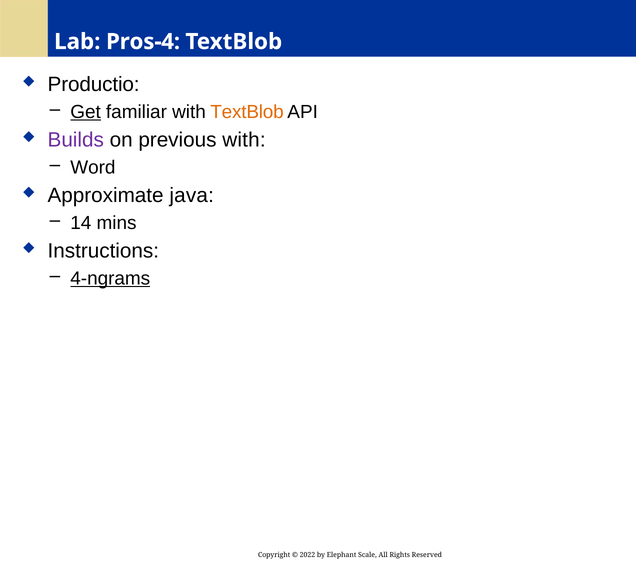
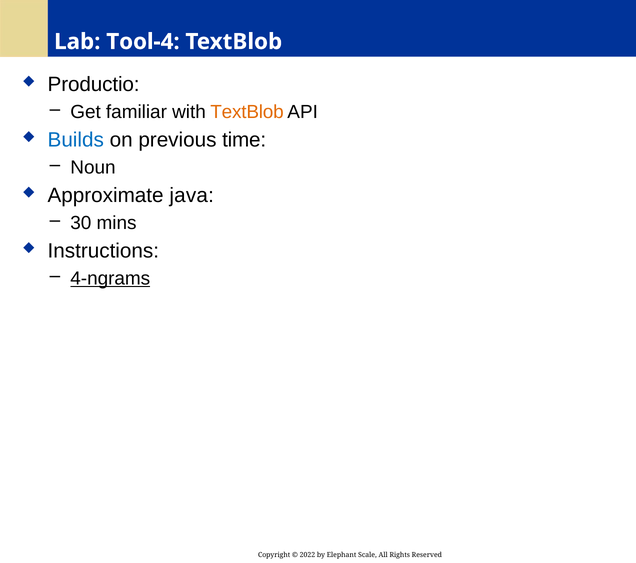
Pros-4: Pros-4 -> Tool-4 (143, 42)
Get underline: present -> none (86, 112)
Builds colour: purple -> blue (76, 140)
previous with: with -> time (244, 140)
Word: Word -> Noun (93, 167)
14: 14 -> 30 (81, 223)
